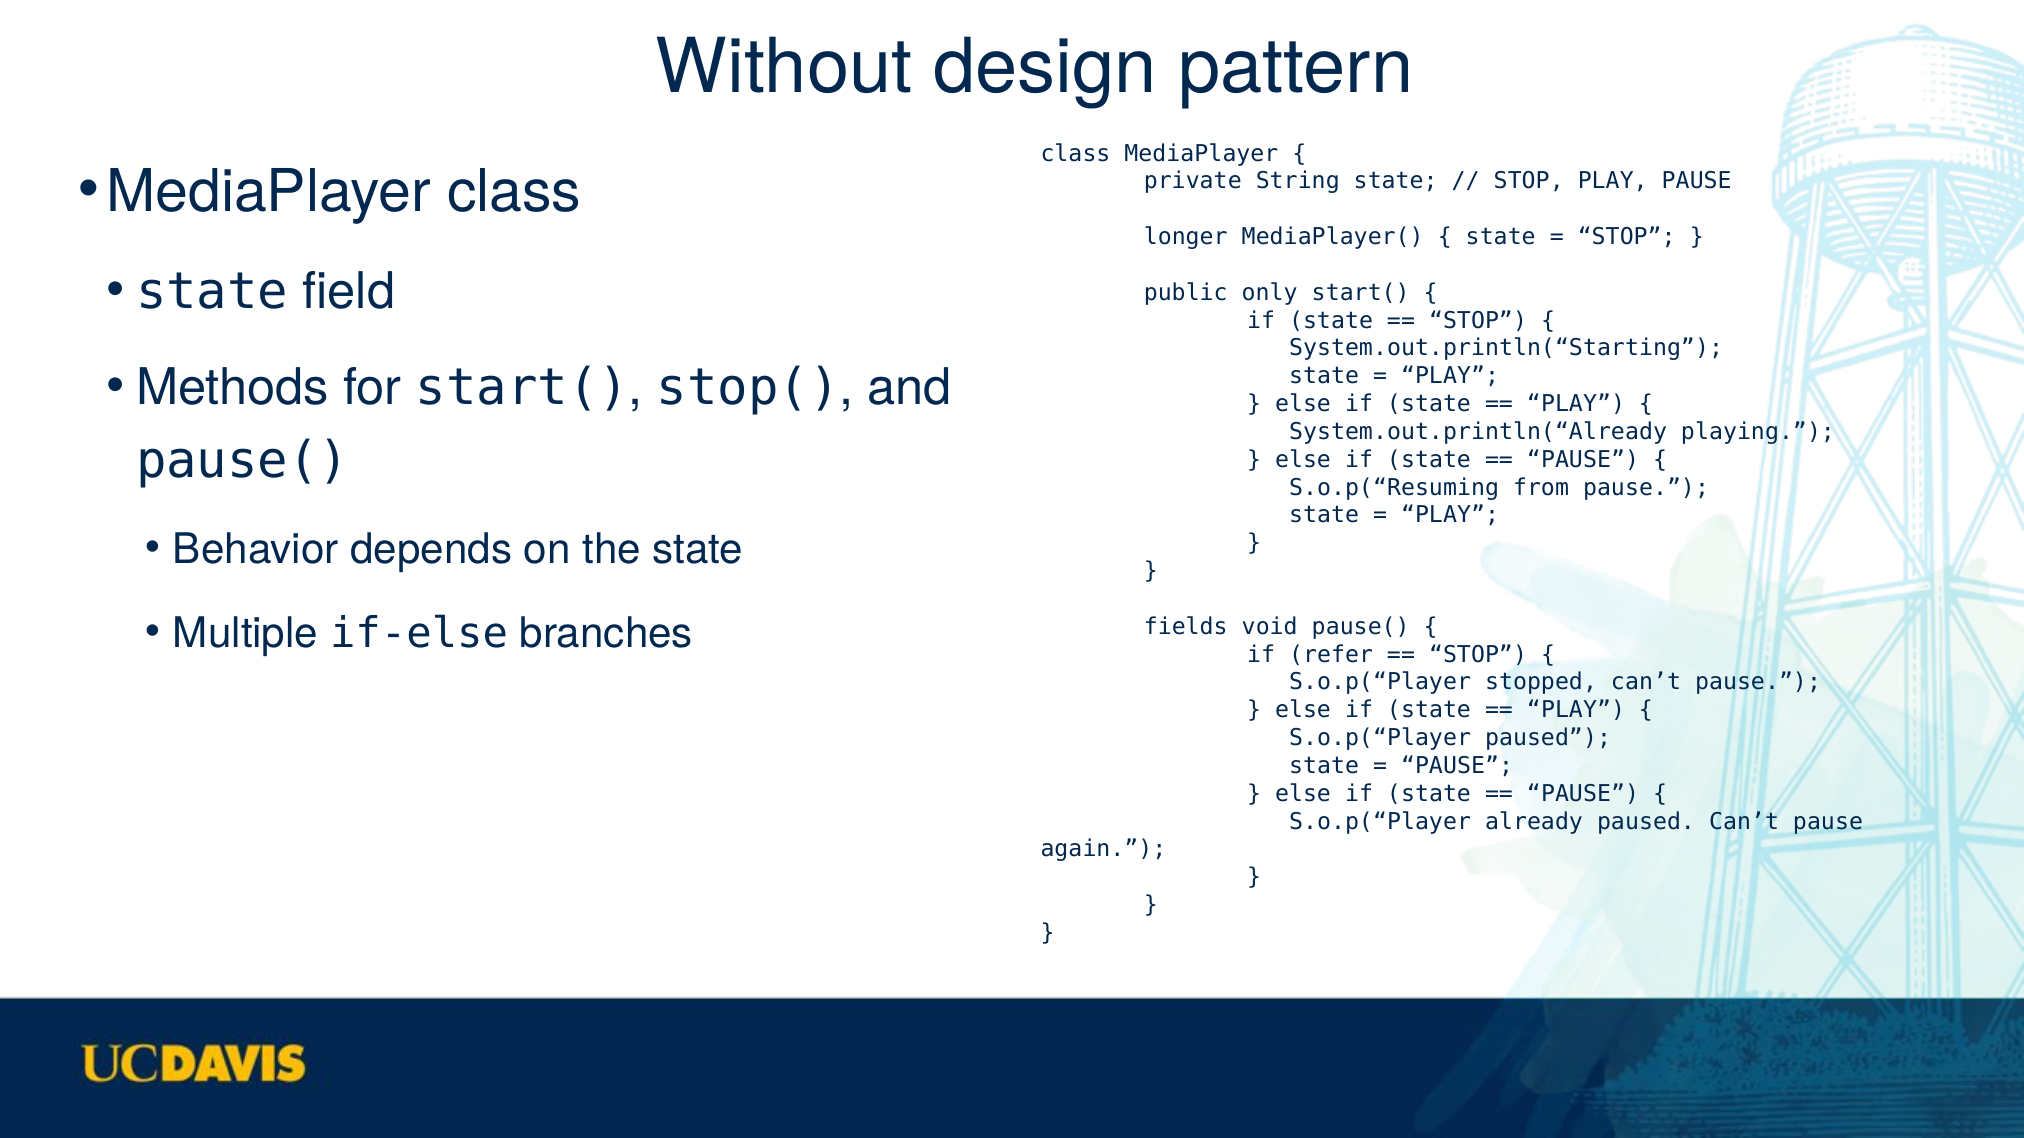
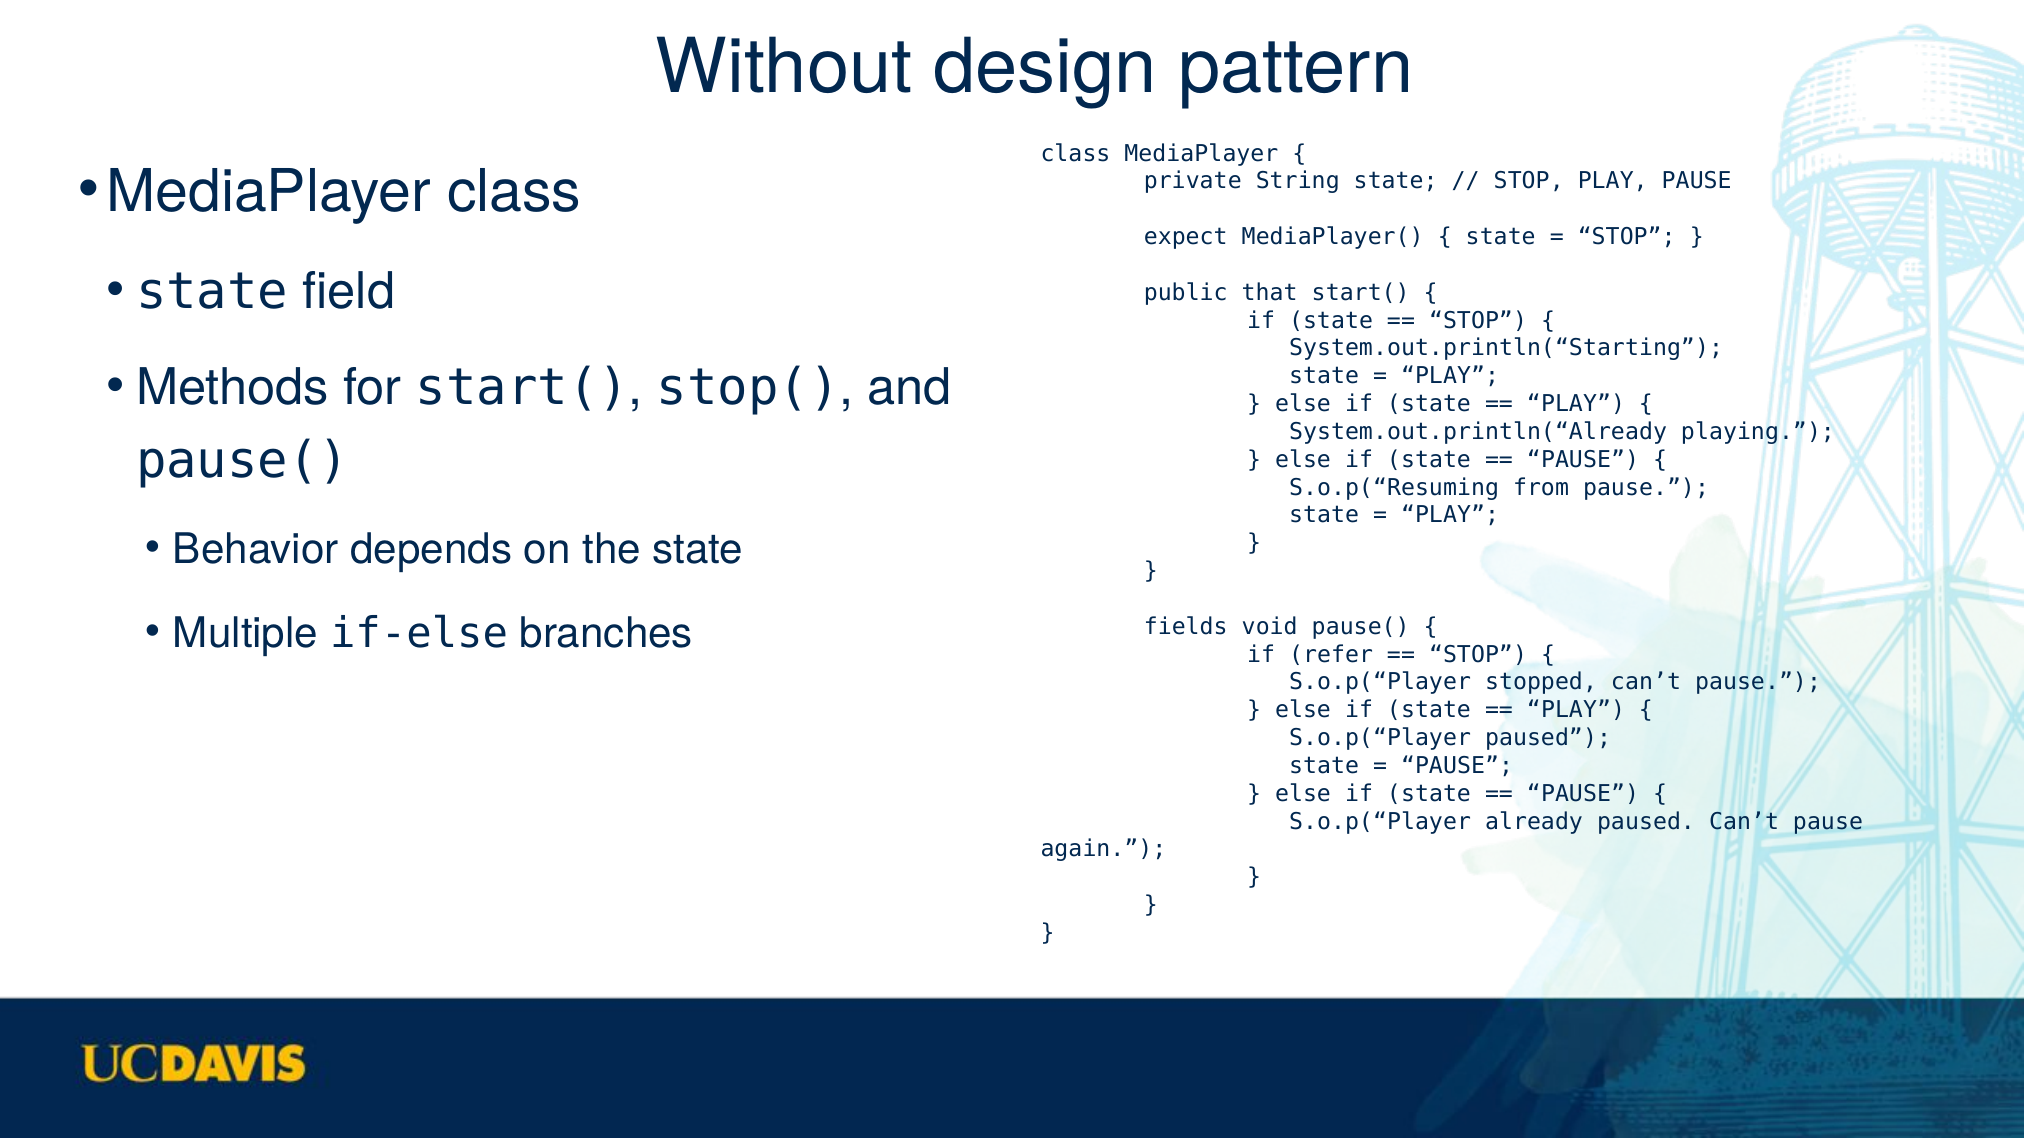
longer: longer -> expect (1186, 237)
only: only -> that (1270, 293)
